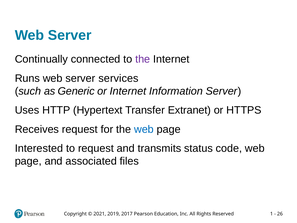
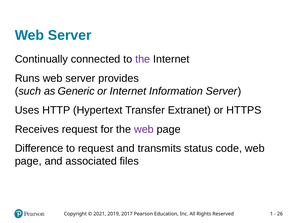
services: services -> provides (119, 78)
web colour: blue -> purple (144, 129)
Interested: Interested -> Difference (39, 148)
